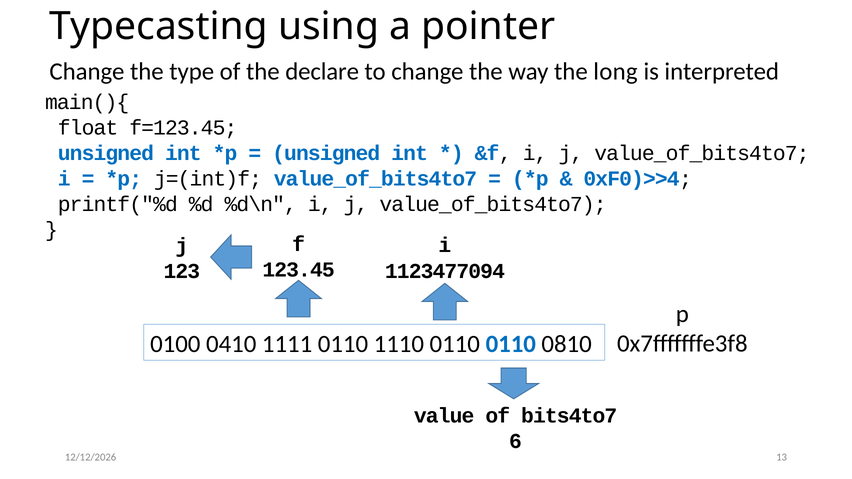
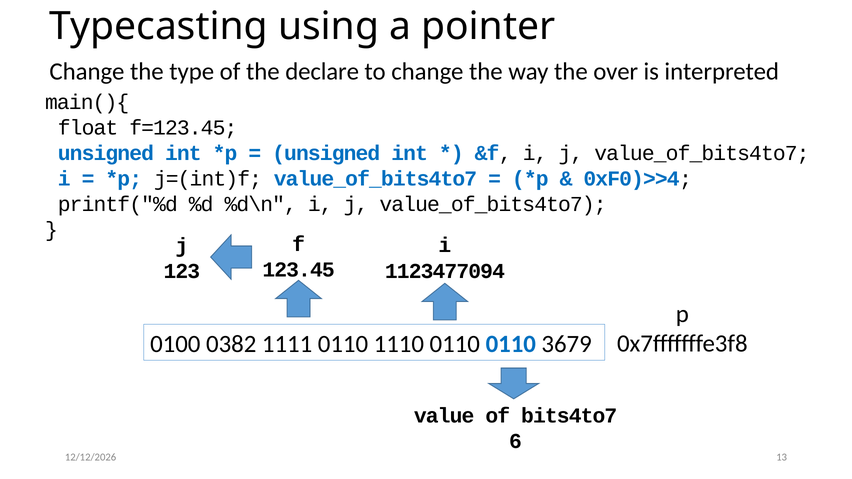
long: long -> over (616, 72)
0410: 0410 -> 0382 (231, 344)
0810: 0810 -> 3679 (567, 344)
